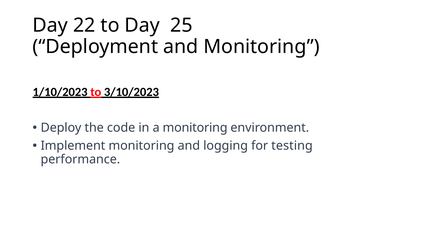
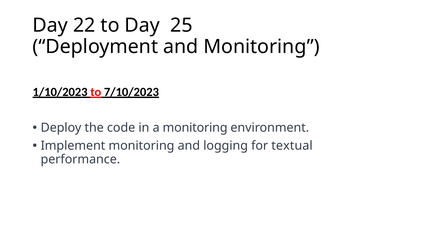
3/10/2023: 3/10/2023 -> 7/10/2023 (131, 92)
testing: testing -> textual (292, 146)
